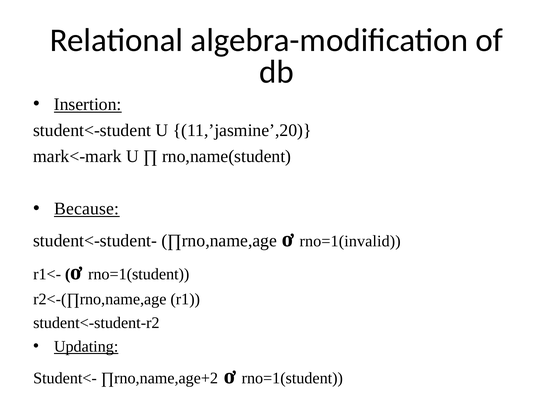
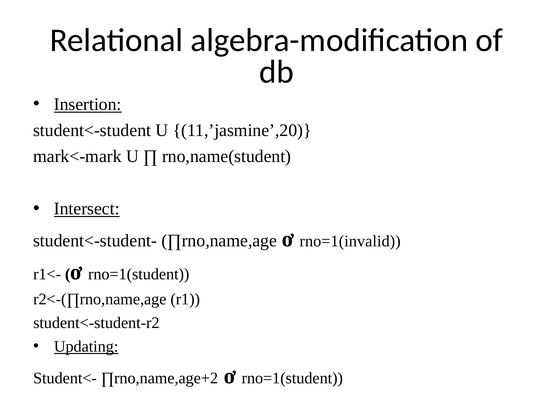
Because: Because -> Intersect (87, 209)
